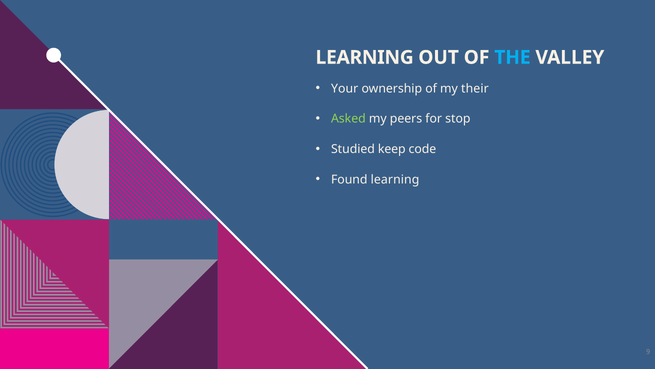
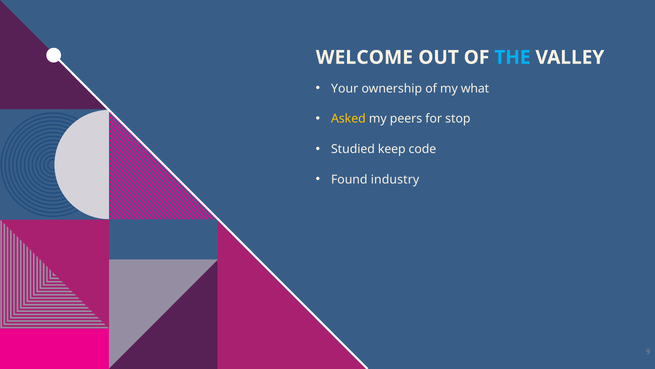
LEARNING: LEARNING -> WELCOME (364, 57)
their: their -> what (475, 88)
Asked colour: light green -> yellow (348, 119)
Found learning: learning -> industry (395, 179)
